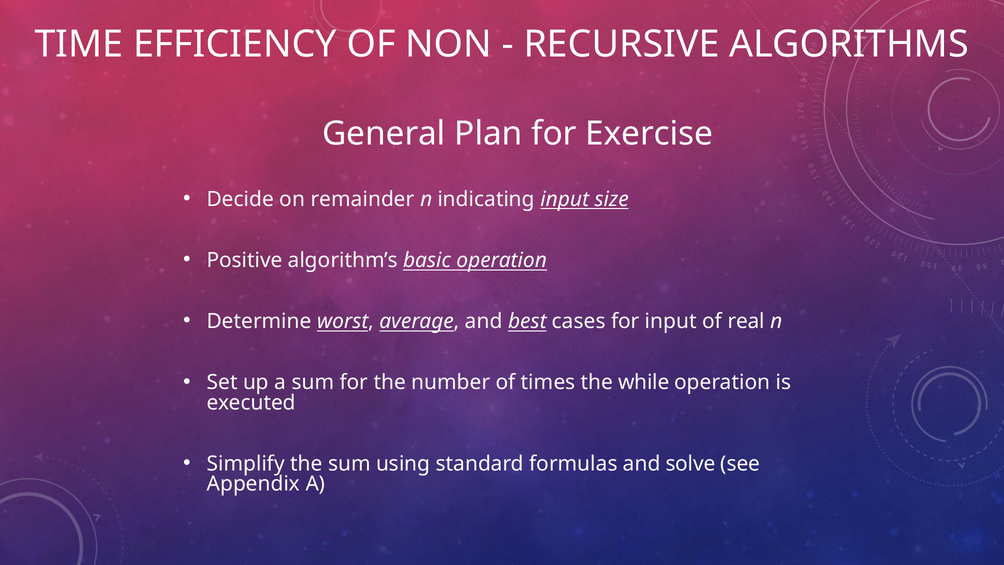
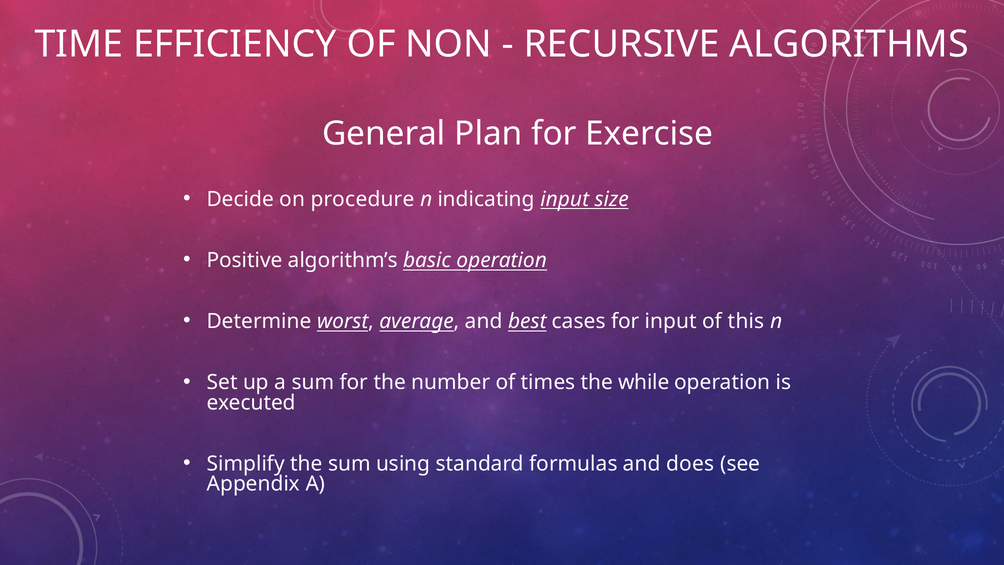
remainder: remainder -> procedure (362, 199)
real: real -> this (746, 321)
solve: solve -> does (690, 464)
